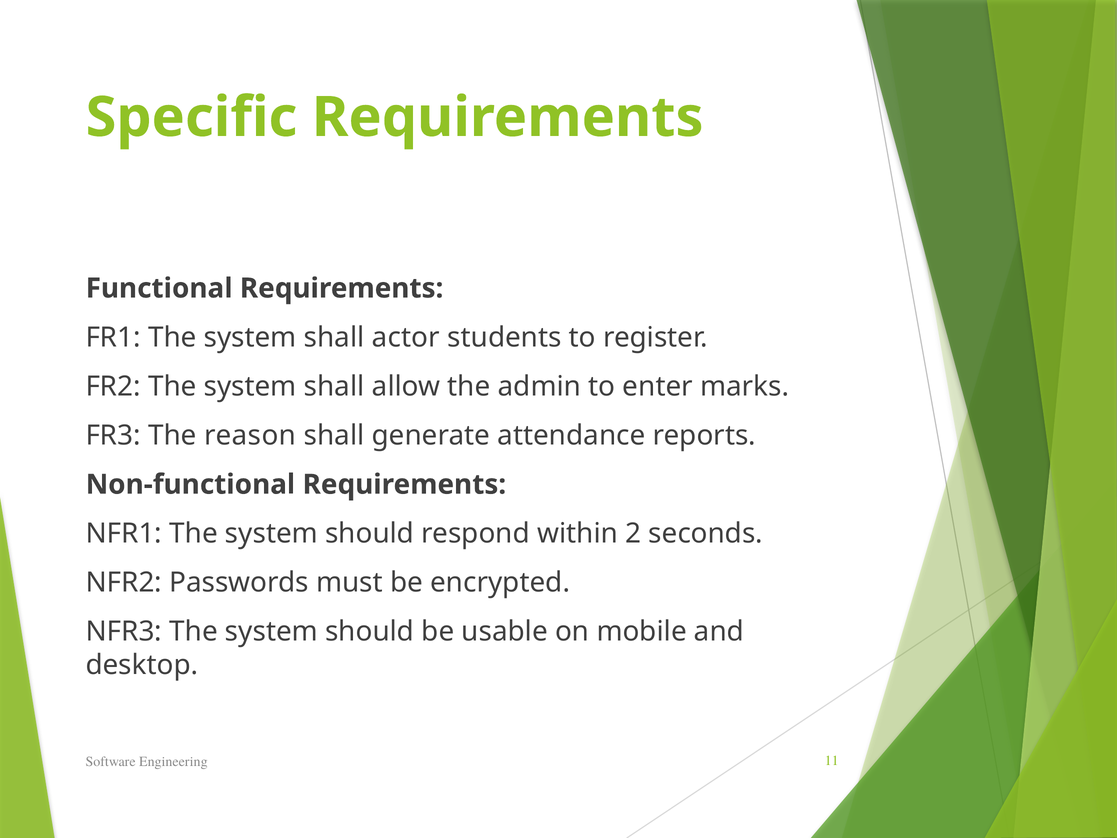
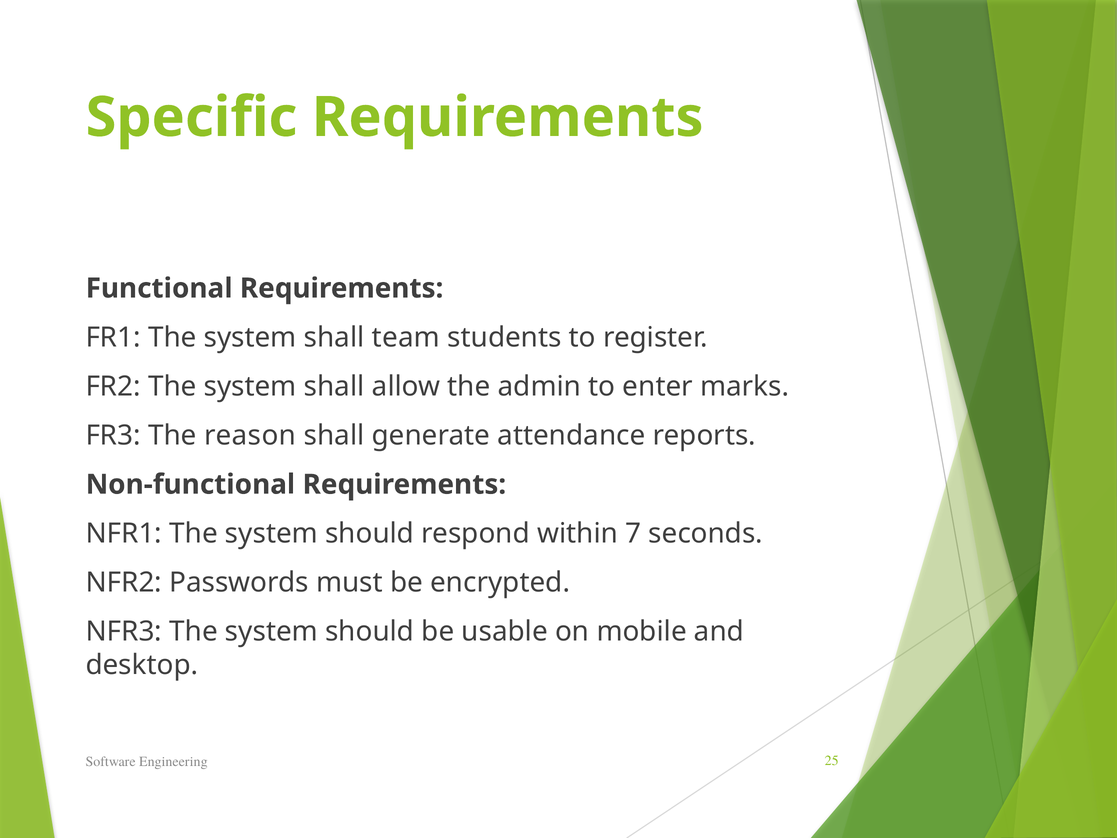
actor: actor -> team (406, 337)
2: 2 -> 7 (633, 533)
11: 11 -> 25 (832, 760)
